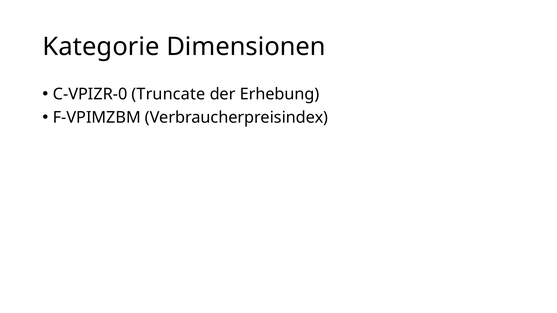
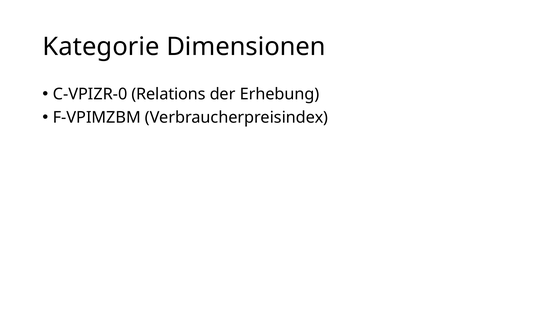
Truncate: Truncate -> Relations (169, 94)
